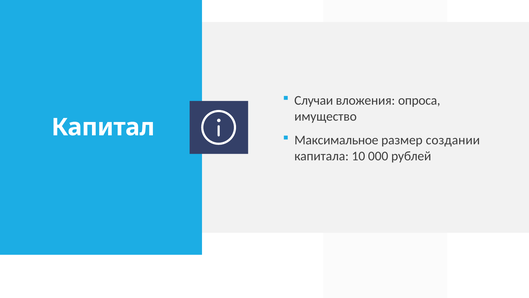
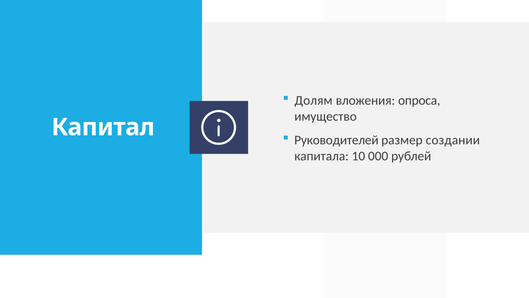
Случаи: Случаи -> Долям (314, 100)
Максимальное: Максимальное -> Руководителей (336, 140)
